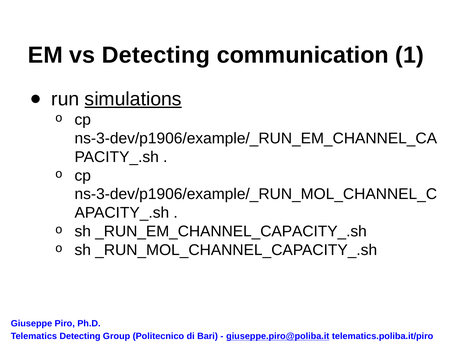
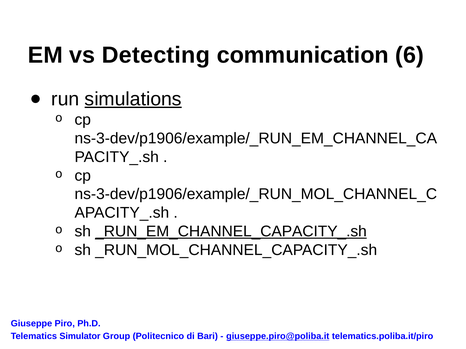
1: 1 -> 6 (410, 55)
_RUN_EM_CHANNEL_CAPACITY_.sh underline: none -> present (231, 232)
Telematics Detecting: Detecting -> Simulator (80, 337)
